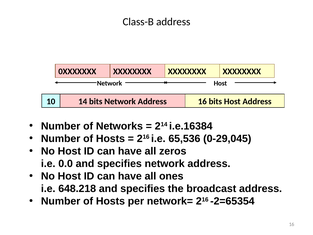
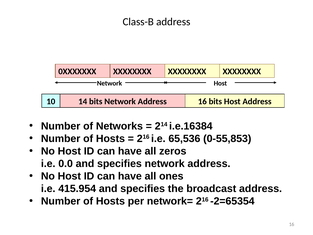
0-29,045: 0-29,045 -> 0-55,853 (227, 138)
648.218: 648.218 -> 415.954 (77, 189)
